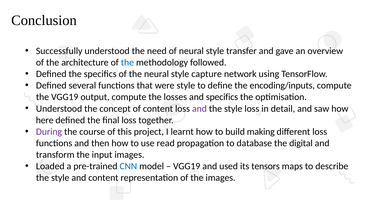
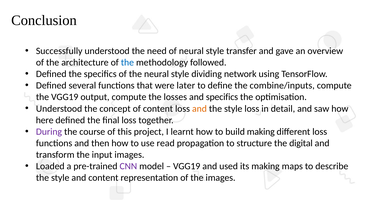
capture: capture -> dividing (207, 74)
were style: style -> later (186, 86)
encoding/inputs: encoding/inputs -> combine/inputs (282, 86)
and colour: purple -> orange (199, 109)
database: database -> structure (254, 143)
CNN colour: blue -> purple (128, 166)
its tensors: tensors -> making (266, 166)
